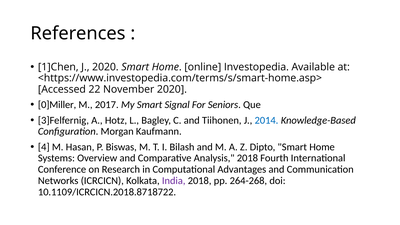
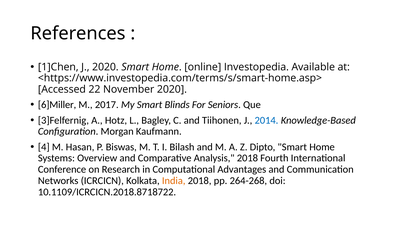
0]Miller: 0]Miller -> 6]Miller (57, 105)
Signal: Signal -> Blinds (177, 105)
India colour: purple -> orange (174, 181)
